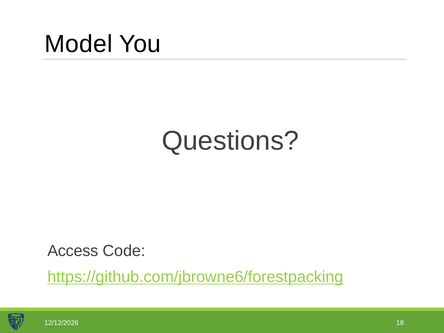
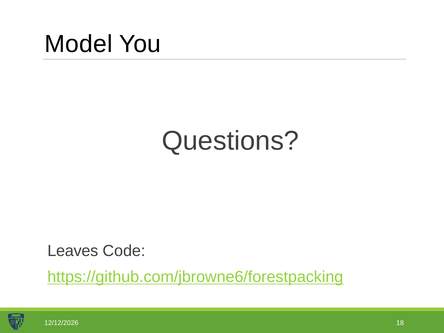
Access: Access -> Leaves (73, 251)
